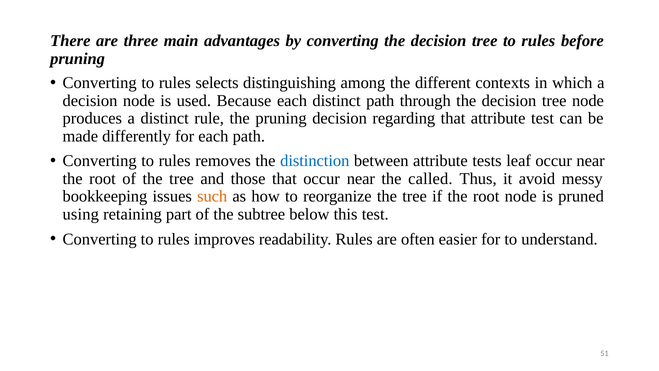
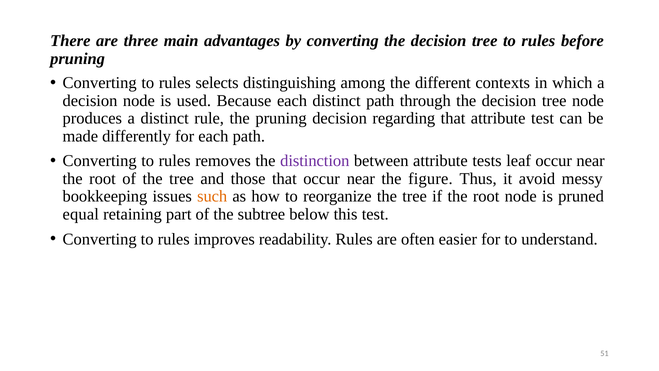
distinction colour: blue -> purple (315, 161)
called: called -> figure (430, 179)
using: using -> equal (81, 214)
